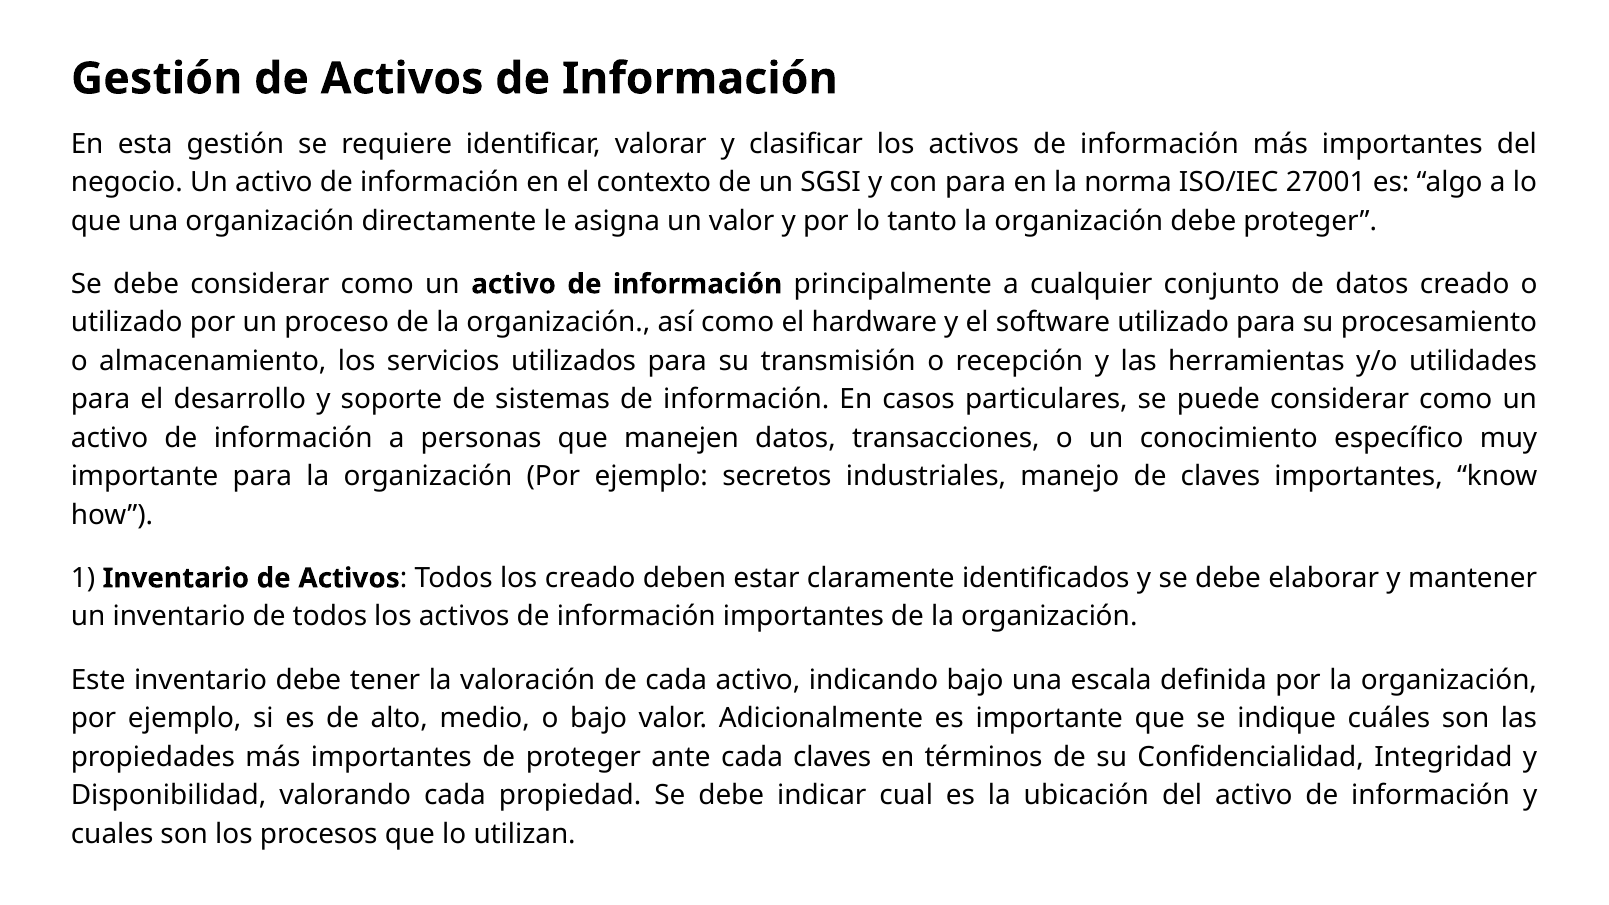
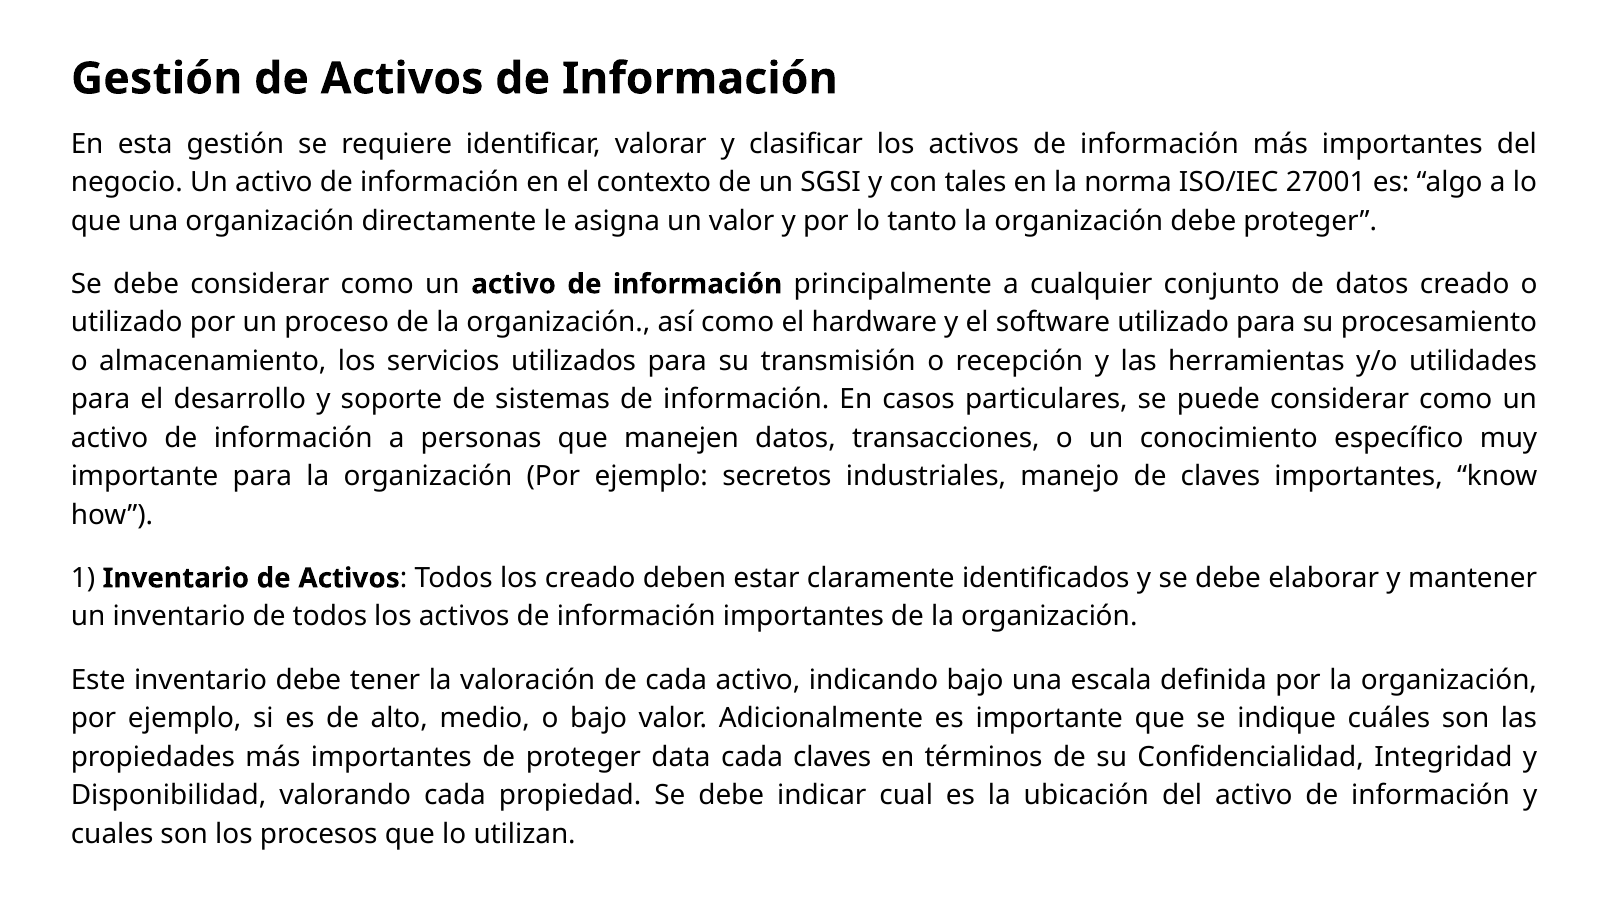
con para: para -> tales (976, 183)
ante: ante -> data (681, 757)
